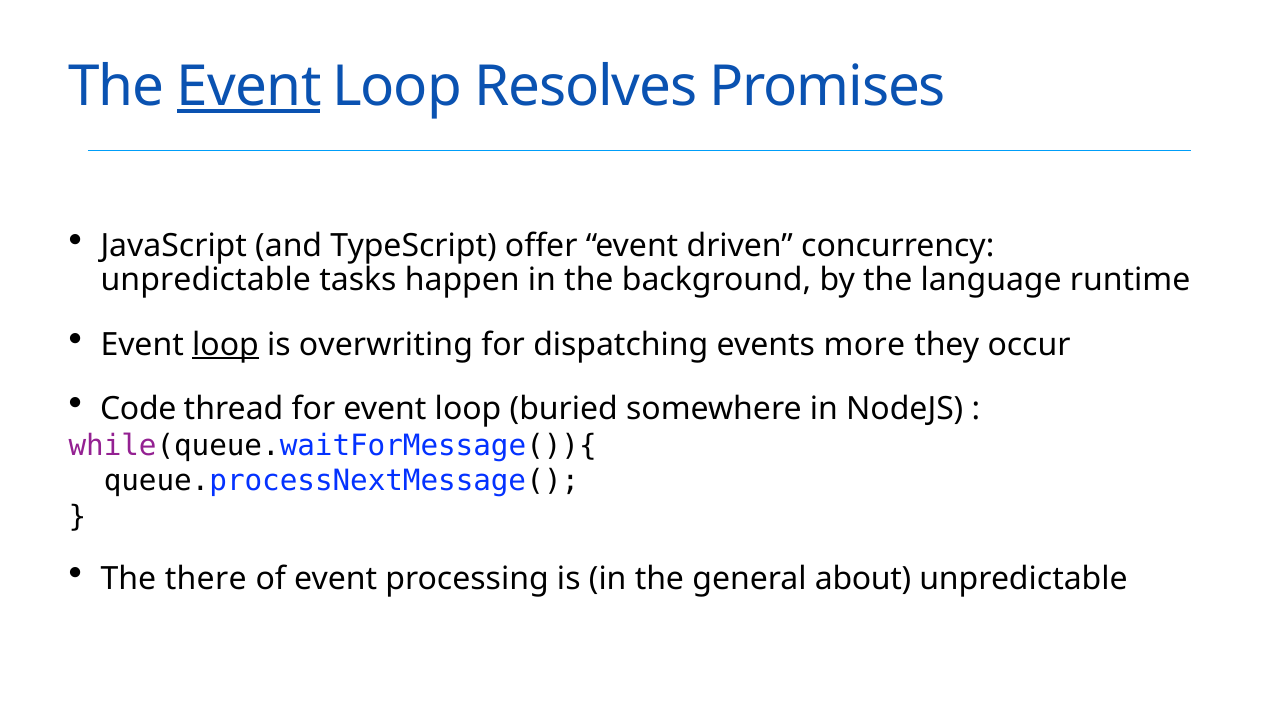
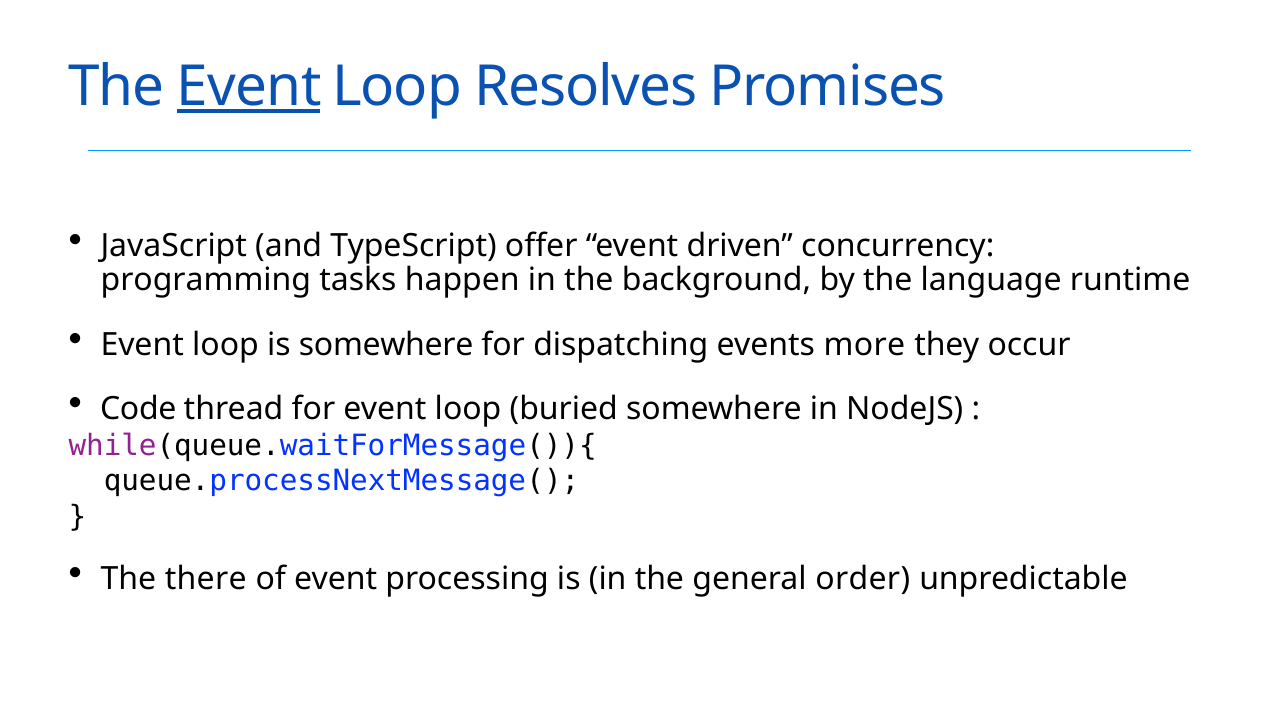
unpredictable: unpredictable -> programming (206, 280)
loop underline: present -> none (226, 344)
is overwriting: overwriting -> somewhere (386, 344)
about: about -> order (863, 579)
